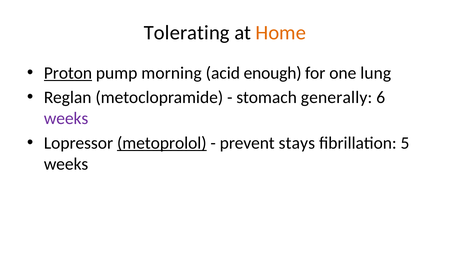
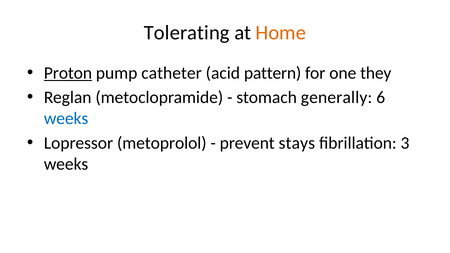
morning: morning -> catheter (172, 73)
enough: enough -> pattern (273, 73)
lung: lung -> they (376, 73)
weeks colour: purple -> blue (66, 119)
metoprolol underline: present -> none (162, 143)
5: 5 -> 3 (405, 143)
